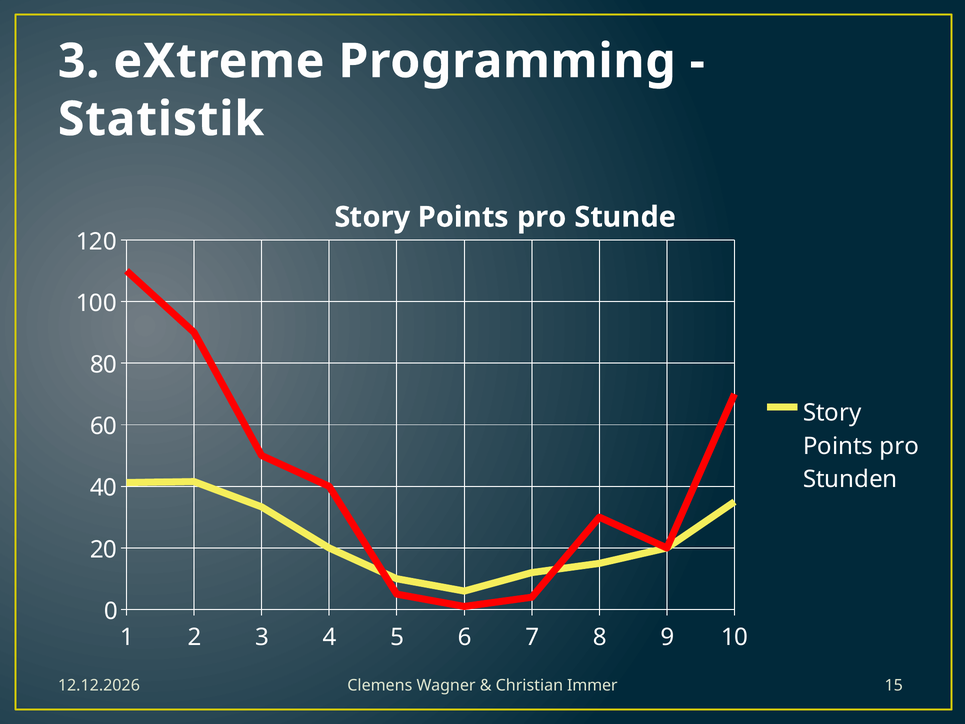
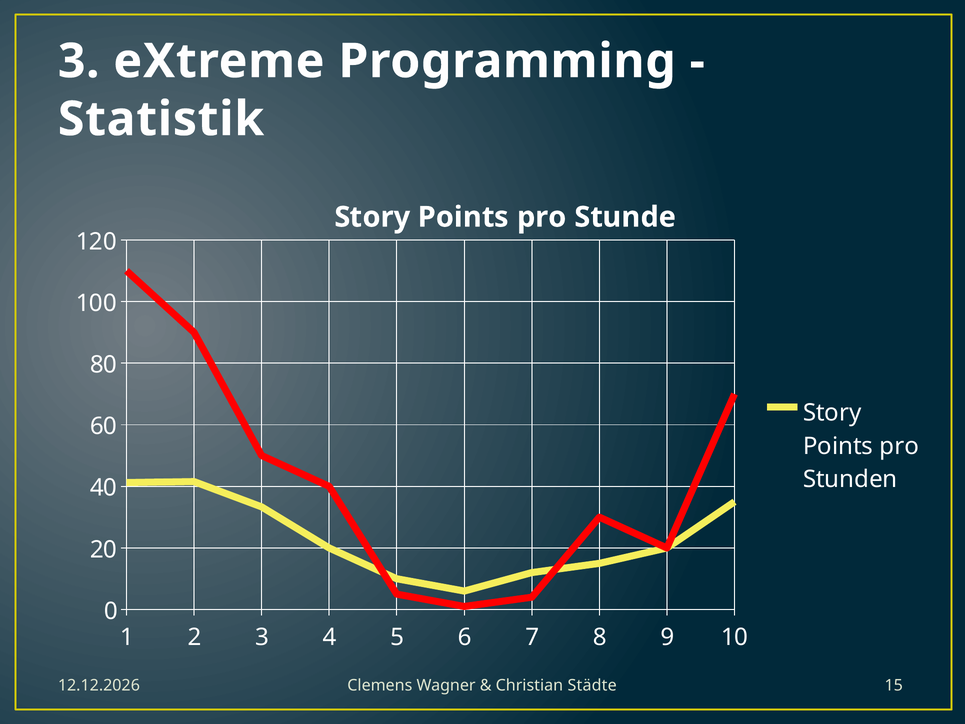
Immer: Immer -> Städte (592, 685)
